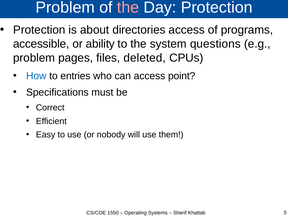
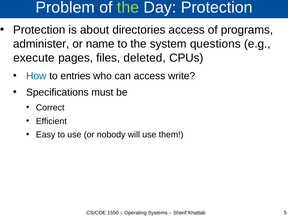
the colour: pink -> light green (128, 7)
accessible: accessible -> administer (41, 44)
ability: ability -> name (100, 44)
problem: problem -> execute (34, 58)
point: point -> write (182, 76)
